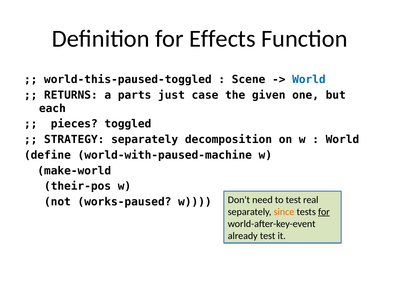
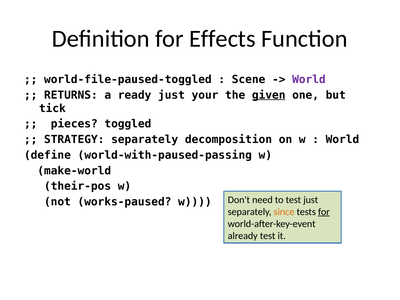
world-this-paused-toggled: world-this-paused-toggled -> world-file-paused-toggled (128, 79)
World colour: blue -> purple (309, 79)
parts: parts -> ready (135, 95)
case: case -> your (205, 95)
given underline: none -> present (269, 95)
each: each -> tick (52, 108)
world-with-paused-machine: world-with-paused-machine -> world-with-paused-passing (165, 155)
test real: real -> just (311, 200)
